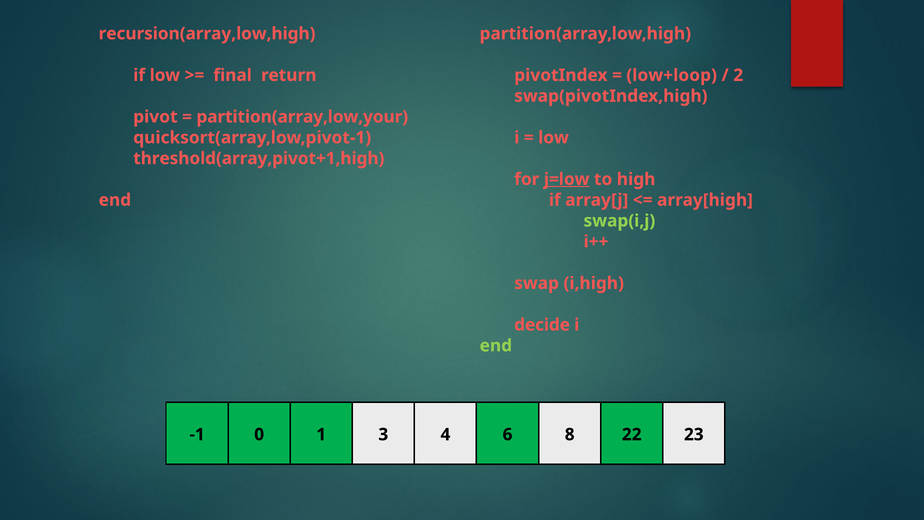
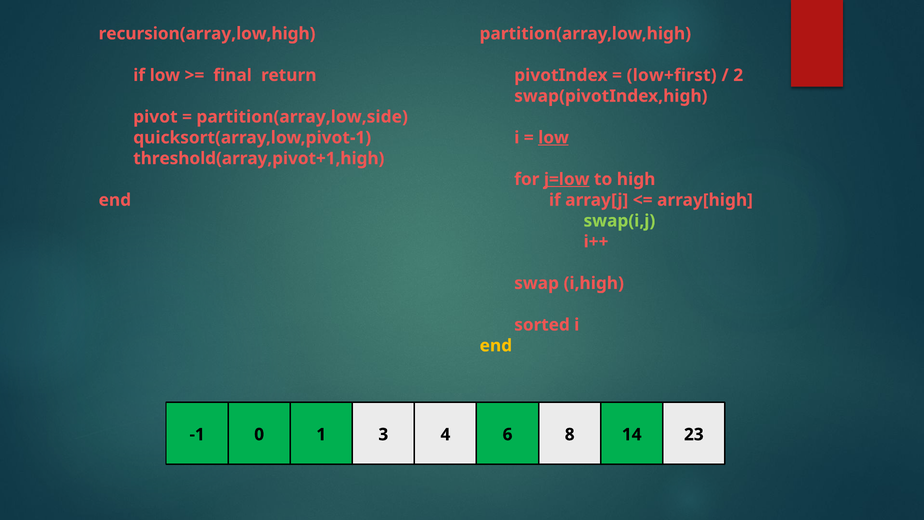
low+loop: low+loop -> low+first (672, 75)
partition(array,low,your: partition(array,low,your -> partition(array,low,side (302, 117)
low underline: none -> present (554, 138)
decide: decide -> sorted (542, 325)
end colour: light green -> yellow (496, 345)
22: 22 -> 14 (632, 434)
